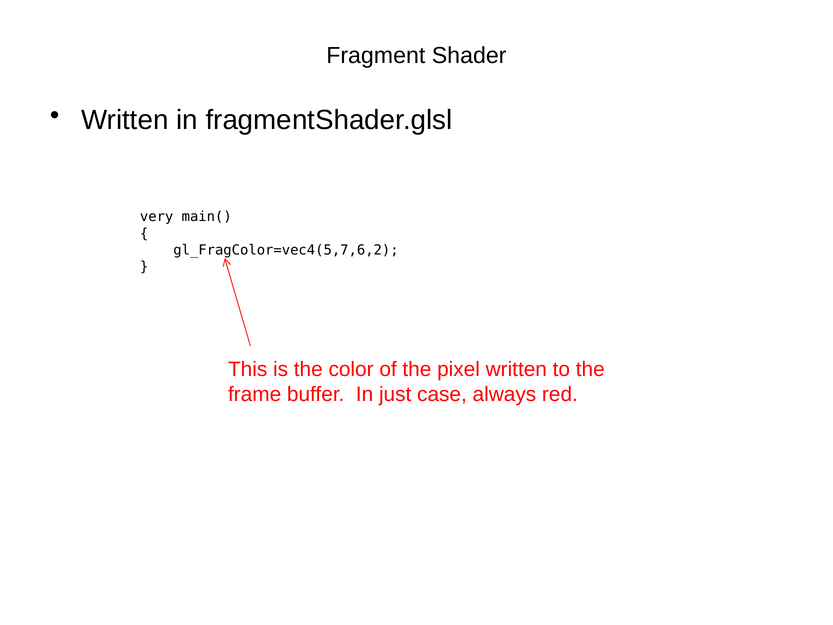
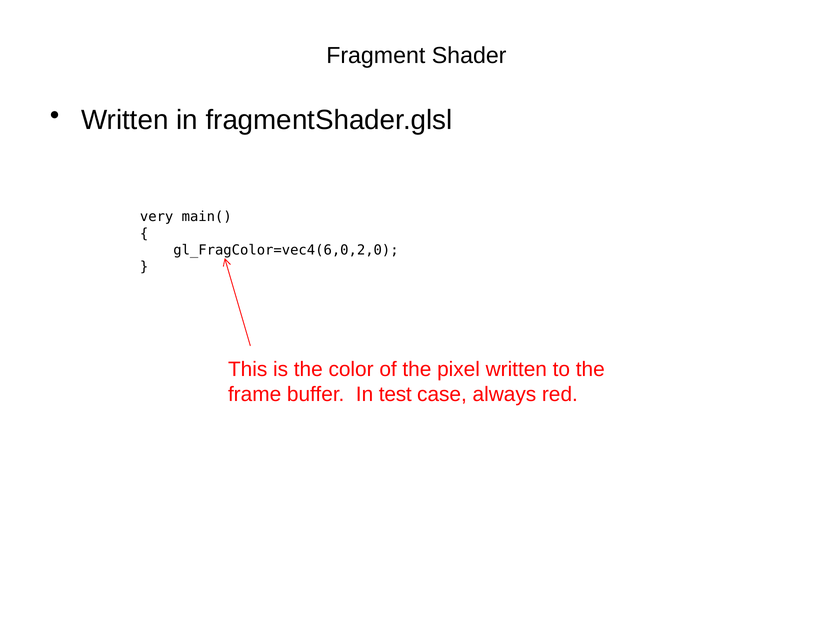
gl_FragColor=vec4(5,7,6,2: gl_FragColor=vec4(5,7,6,2 -> gl_FragColor=vec4(6,0,2,0 (286, 250)
just: just -> test (395, 394)
